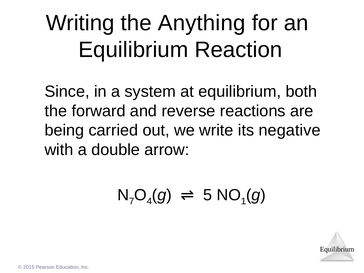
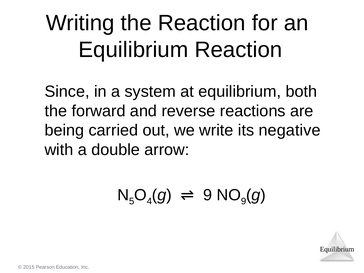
the Anything: Anything -> Reaction (202, 23)
7: 7 -> 5 (132, 201)
5: 5 -> 9 (208, 195)
1: 1 -> 9 (244, 201)
